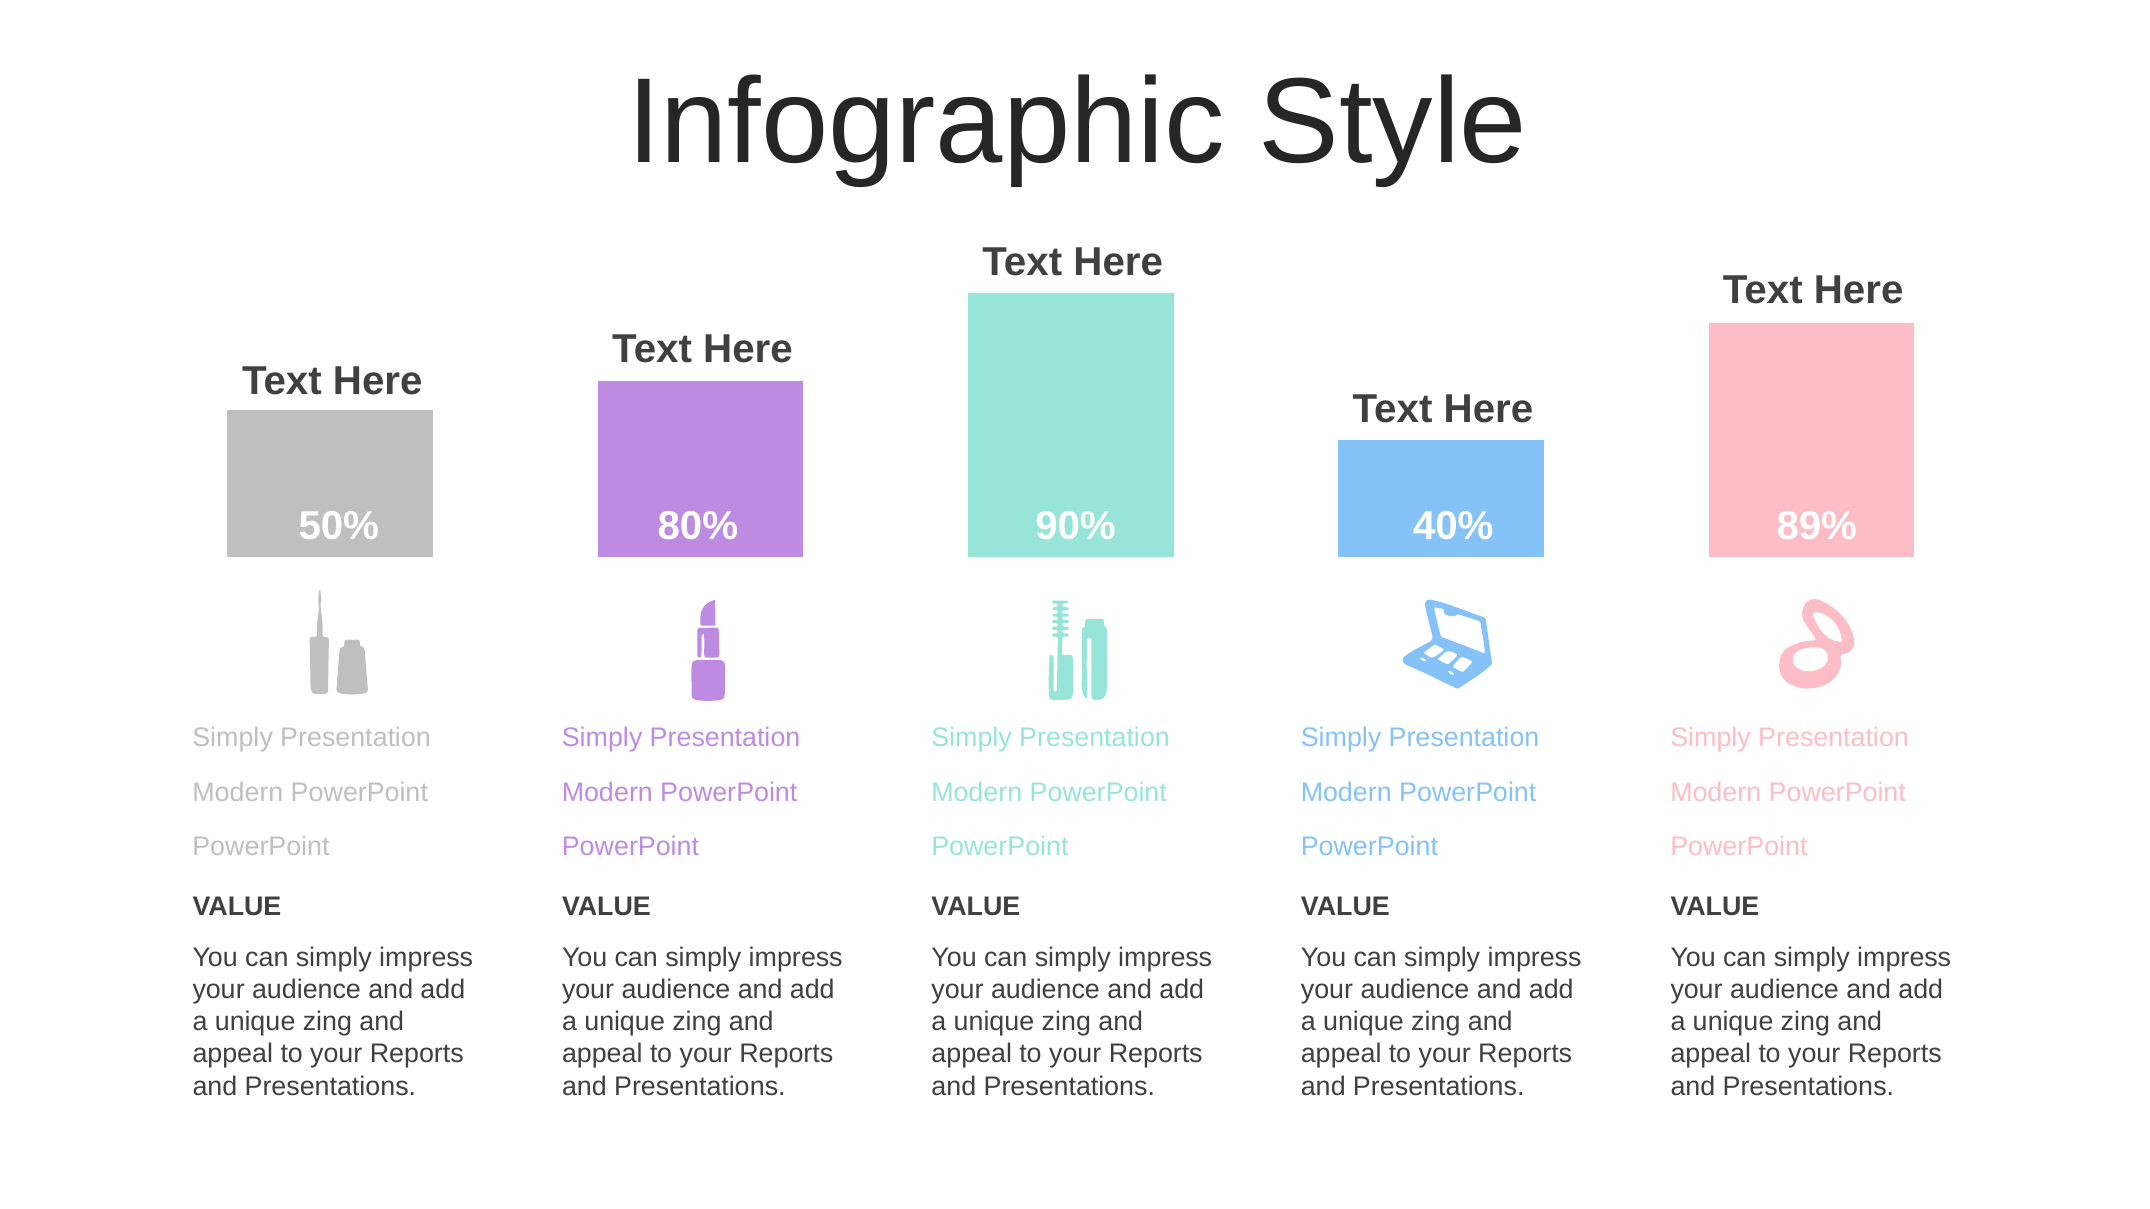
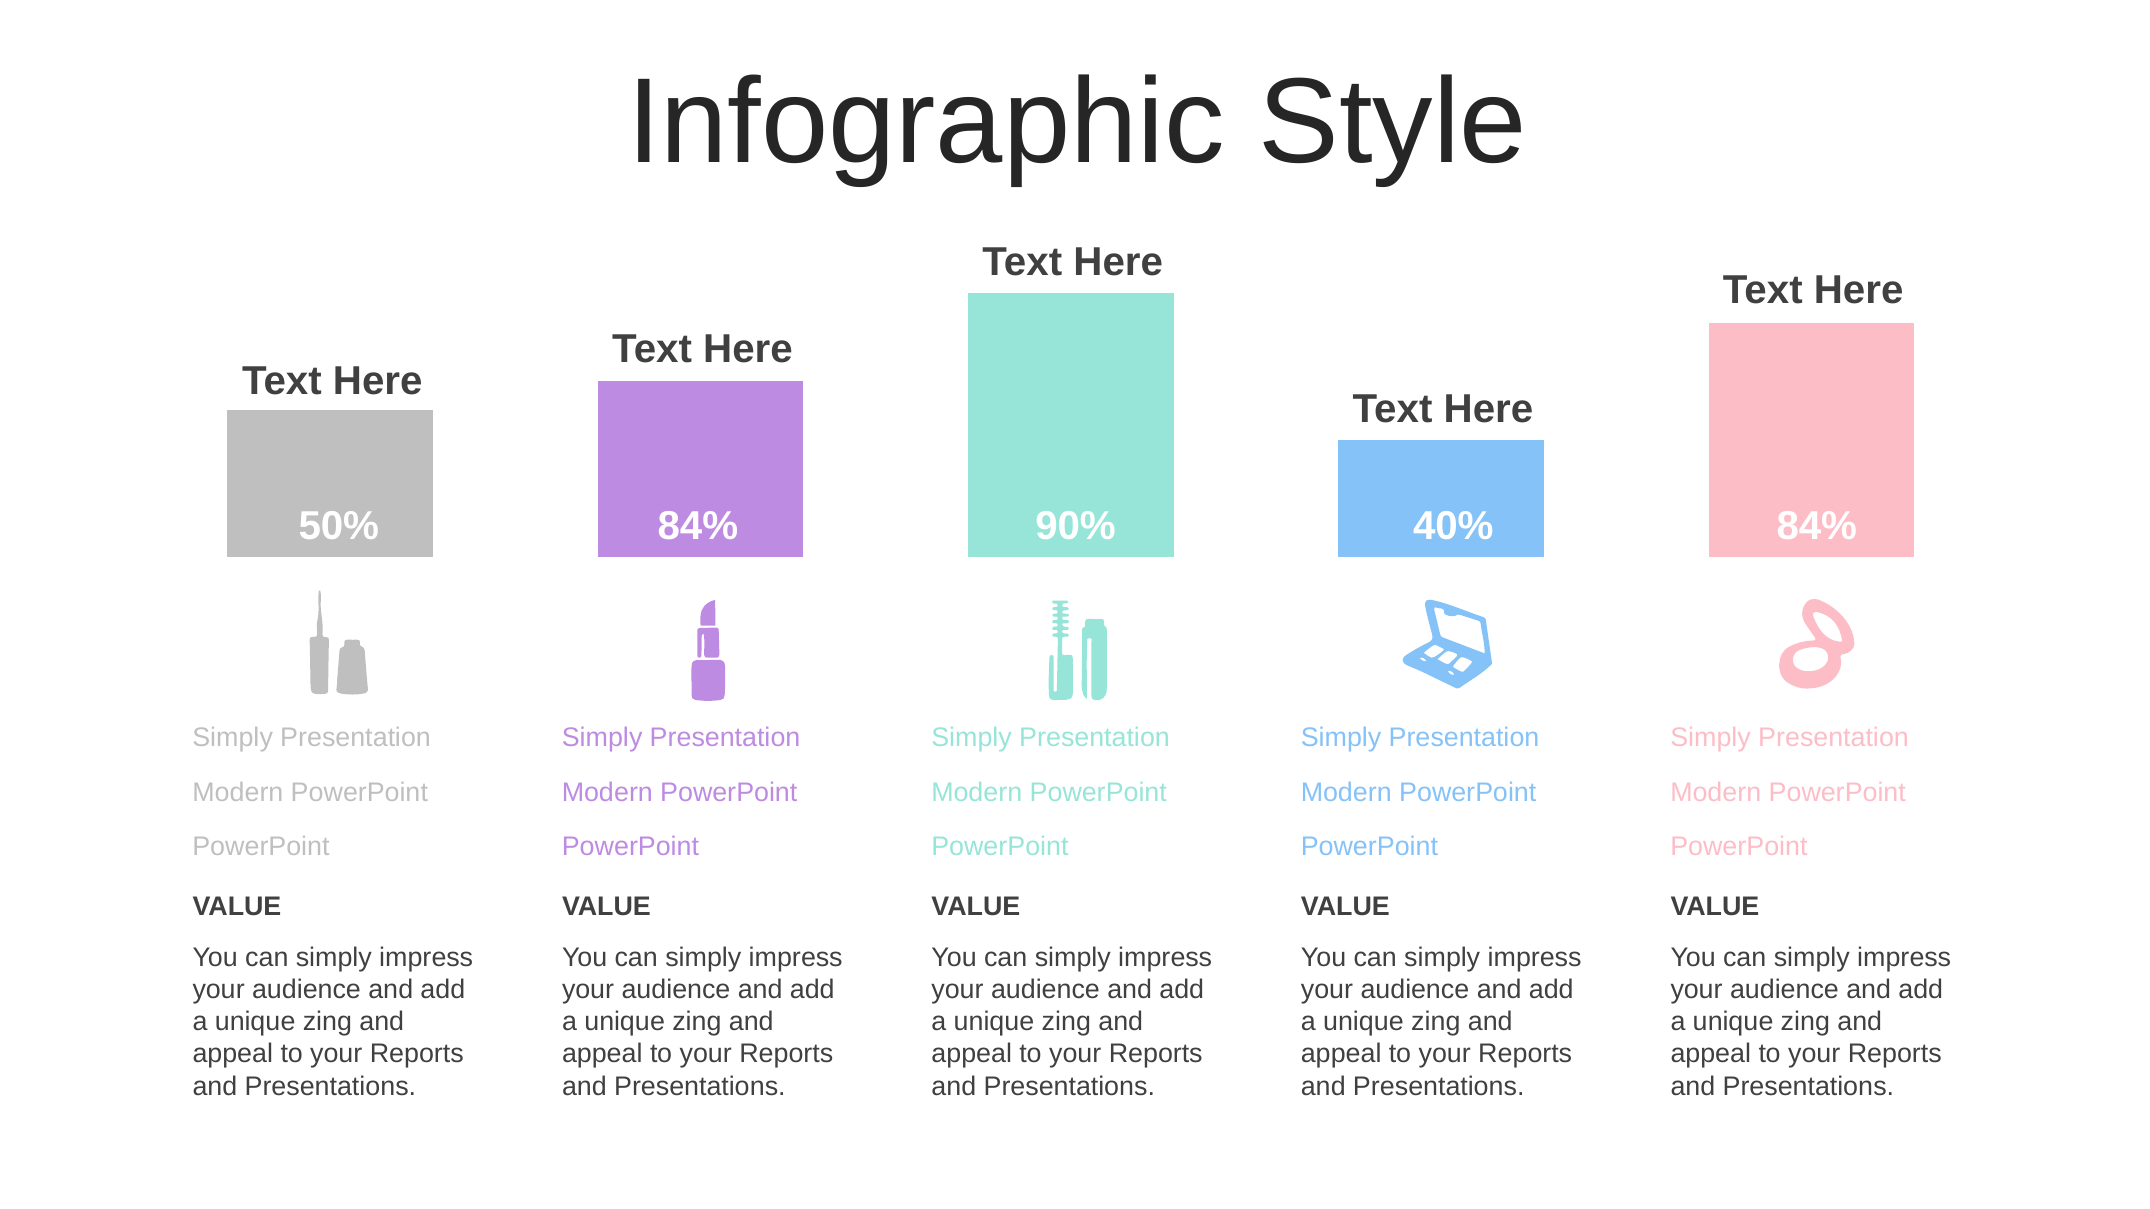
50% 80%: 80% -> 84% (698, 526)
40% 89%: 89% -> 84% (1817, 526)
